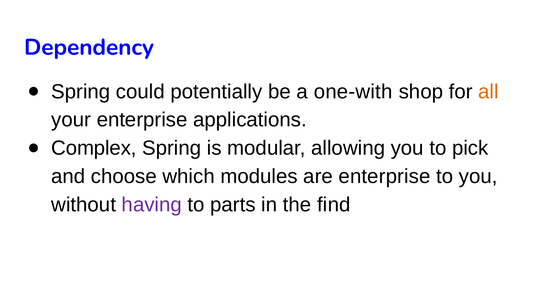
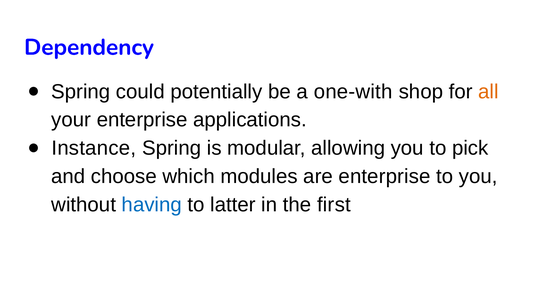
Complex: Complex -> Instance (94, 148)
having colour: purple -> blue (152, 204)
parts: parts -> latter (233, 204)
find: find -> first (334, 204)
